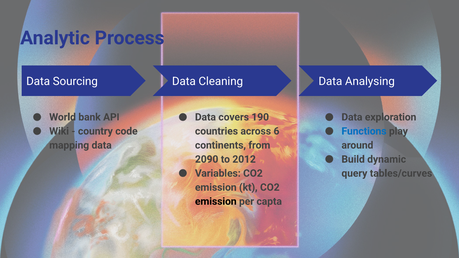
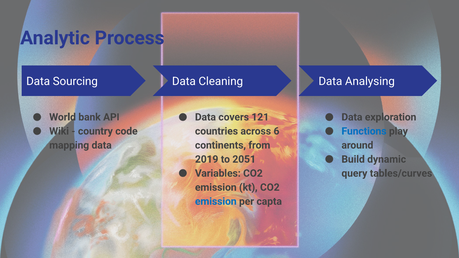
190: 190 -> 121 (260, 117)
2090: 2090 -> 2019 (207, 159)
2012: 2012 -> 2051 (244, 159)
emission colour: black -> blue (216, 202)
